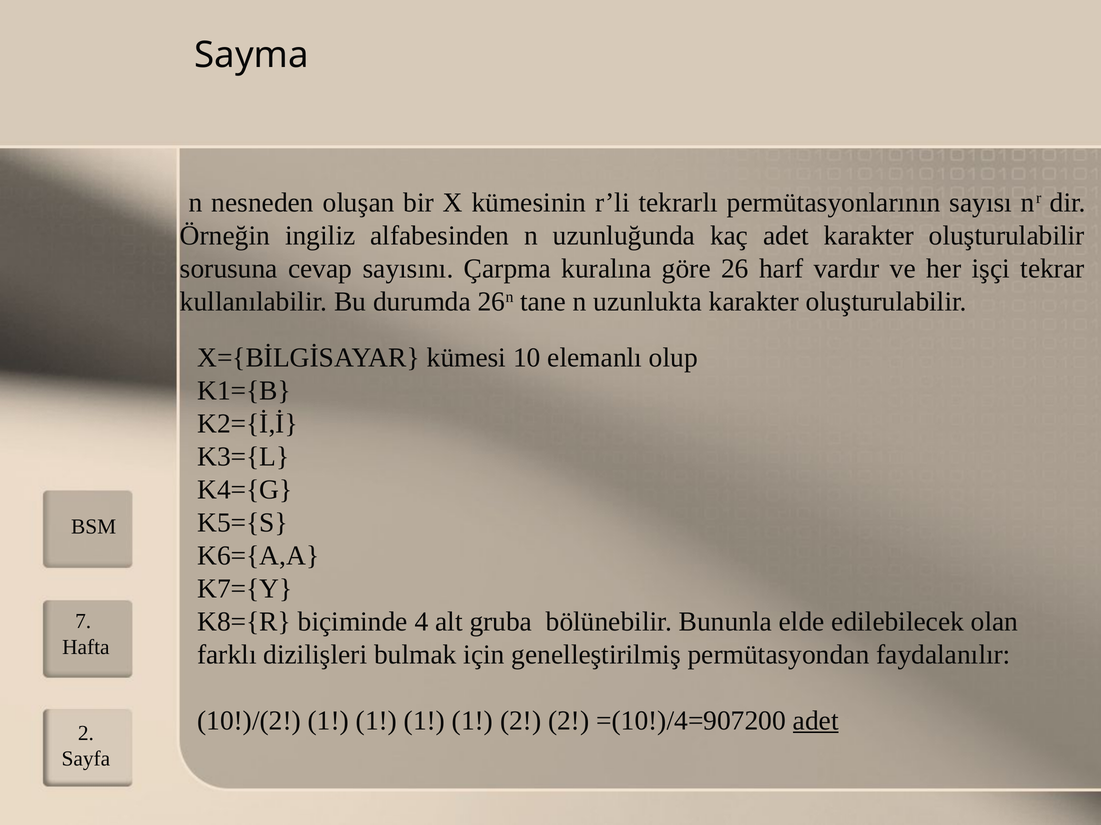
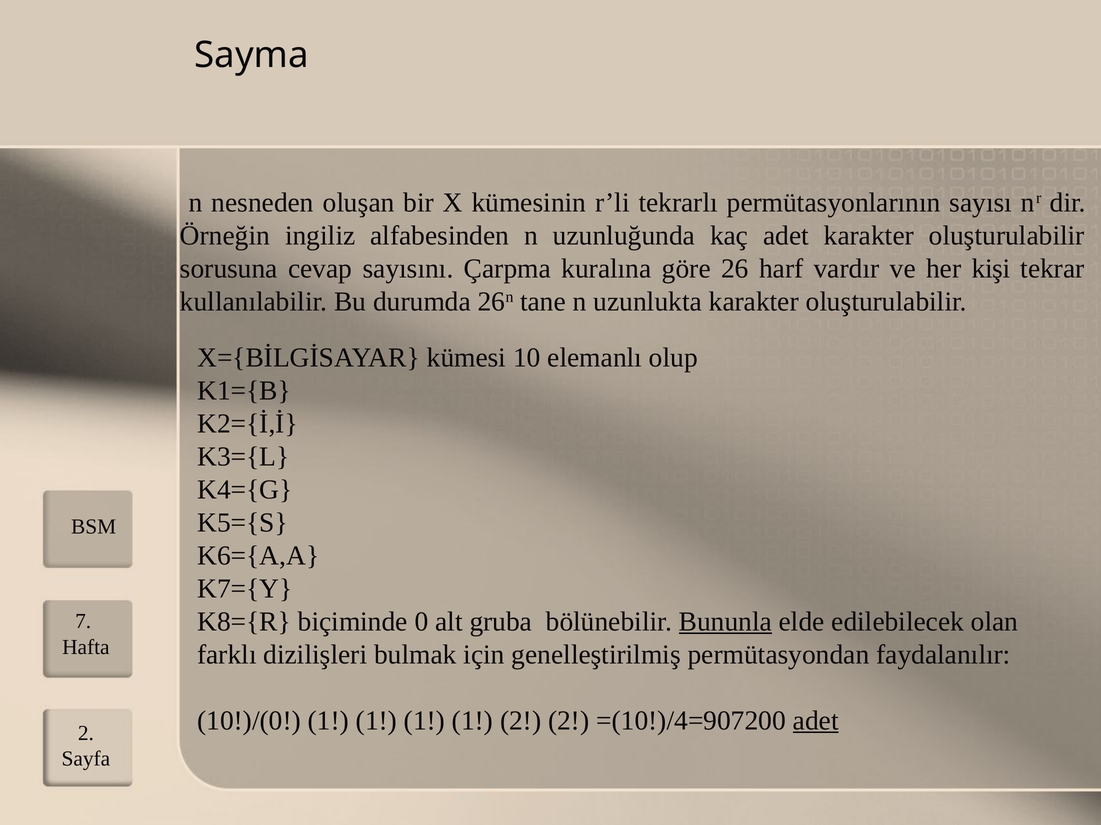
işçi: işçi -> kişi (991, 269)
4: 4 -> 0 (421, 622)
Bununla underline: none -> present (725, 622)
10!)/(2: 10!)/(2 -> 10!)/(0 (249, 721)
